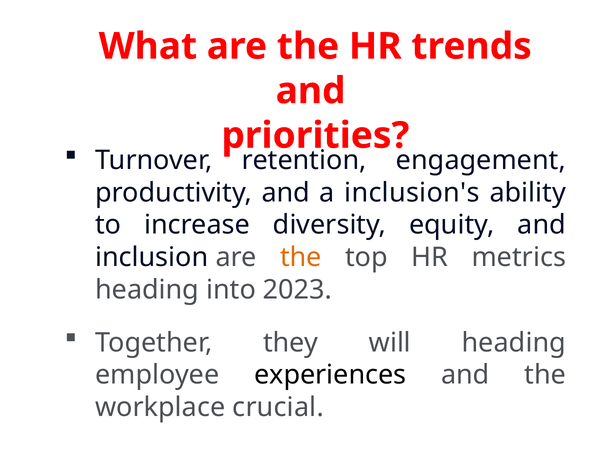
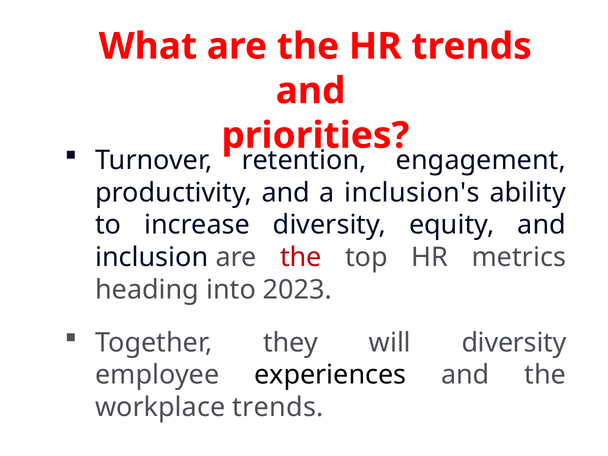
the colour: orange -> red (301, 258)
will heading: heading -> diversity (514, 343)
workplace crucial: crucial -> trends (278, 408)
